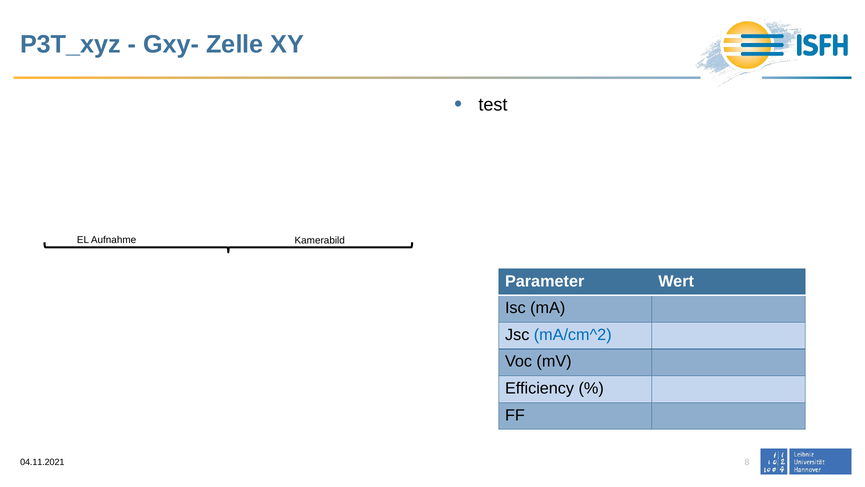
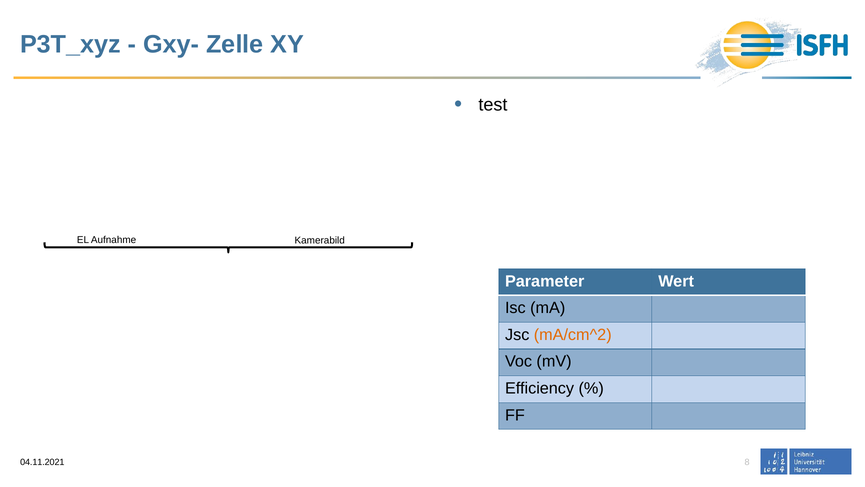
mA/cm^2 colour: blue -> orange (573, 334)
